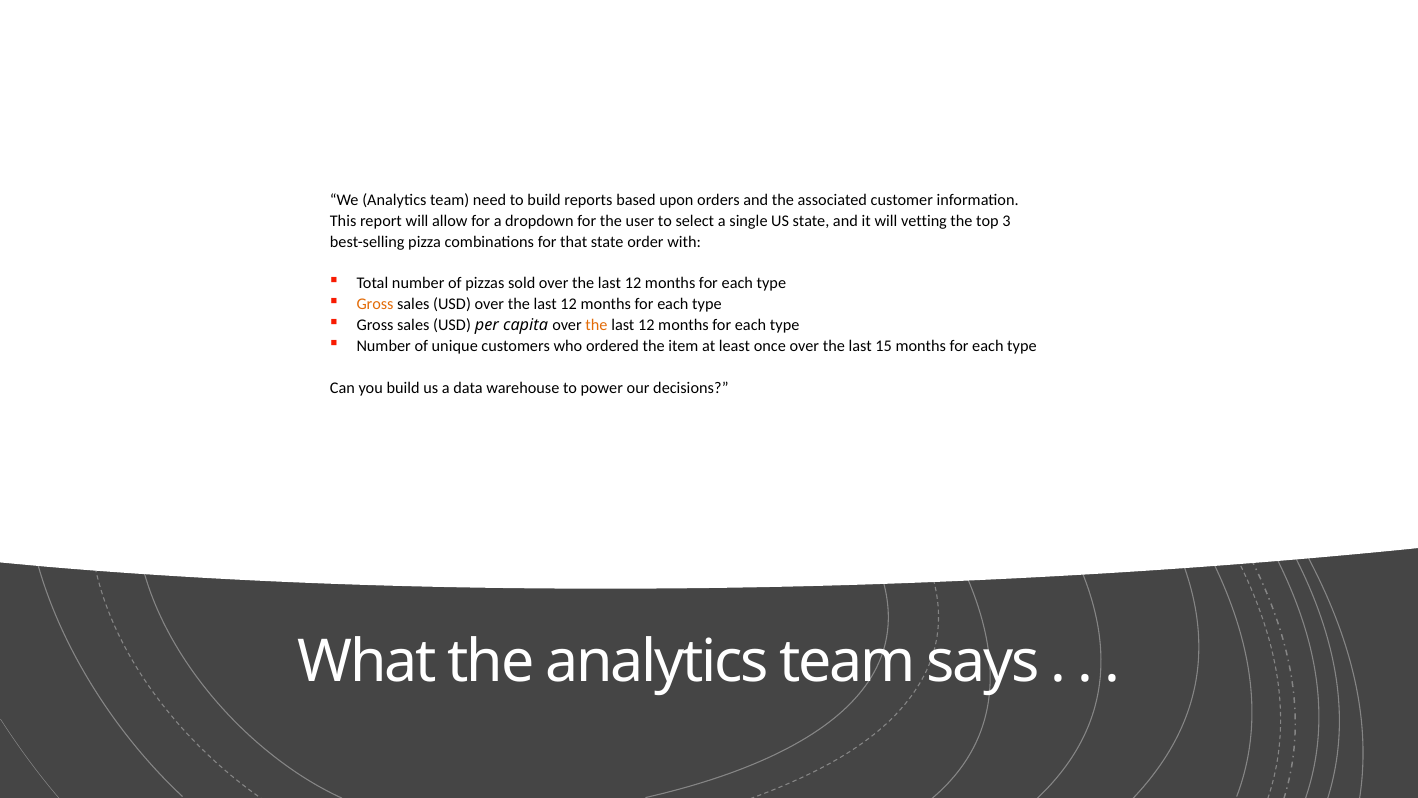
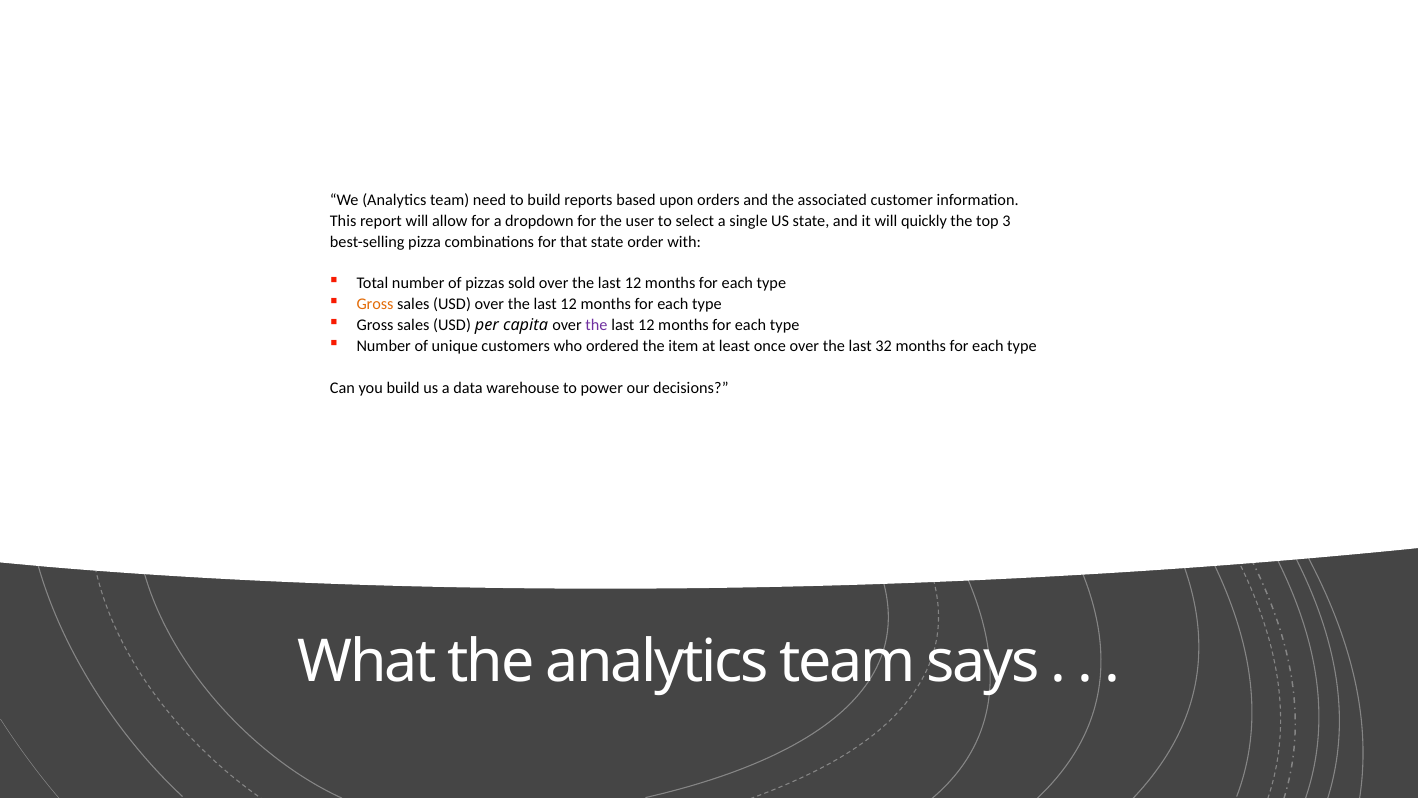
vetting: vetting -> quickly (924, 221)
the colour: orange -> purple (596, 325)
15: 15 -> 32 (884, 346)
